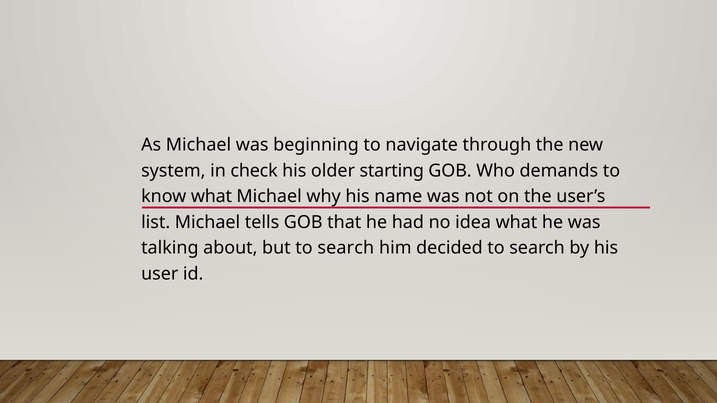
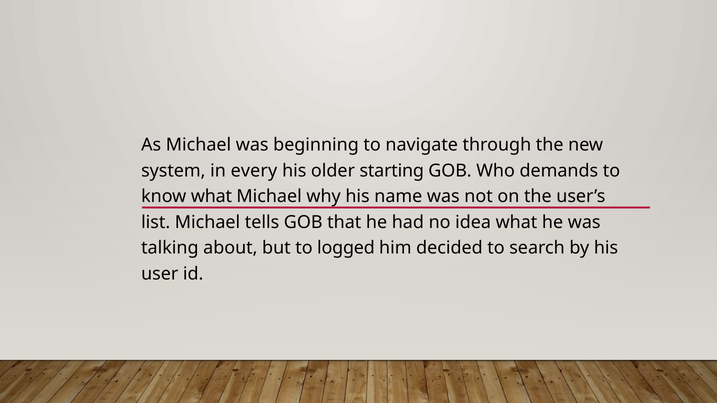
check: check -> every (254, 171)
but to search: search -> logged (346, 248)
